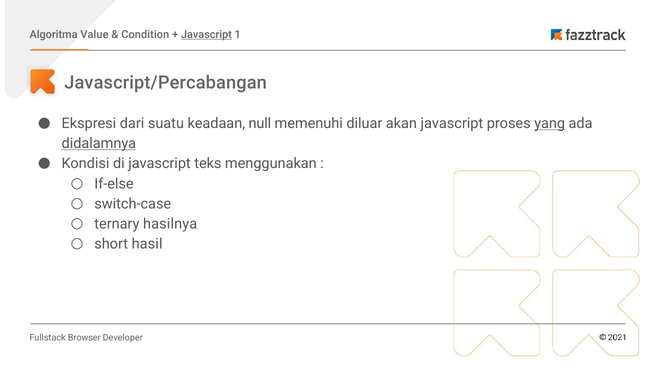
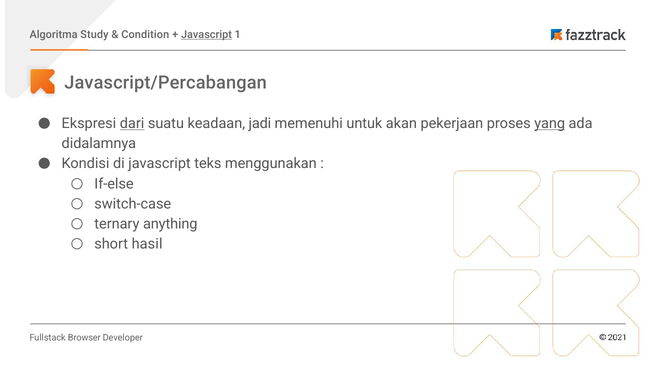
Value: Value -> Study (94, 35)
dari underline: none -> present (132, 123)
null: null -> jadi (260, 123)
diluar: diluar -> untuk (364, 123)
akan javascript: javascript -> pekerjaan (452, 123)
didalamnya underline: present -> none (99, 143)
hasilnya: hasilnya -> anything (170, 224)
